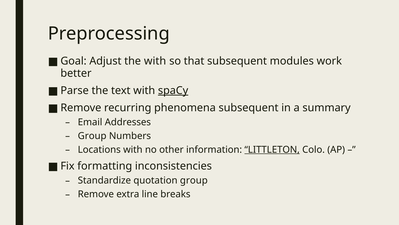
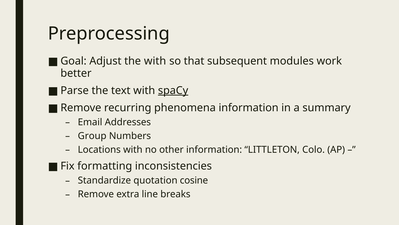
phenomena subsequent: subsequent -> information (249, 107)
LITTLETON underline: present -> none (272, 149)
quotation group: group -> cosine (194, 180)
